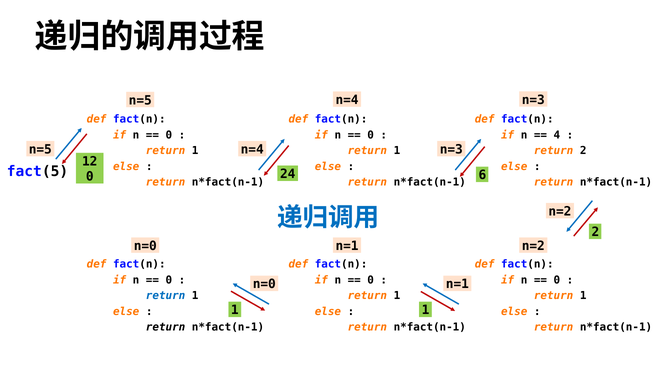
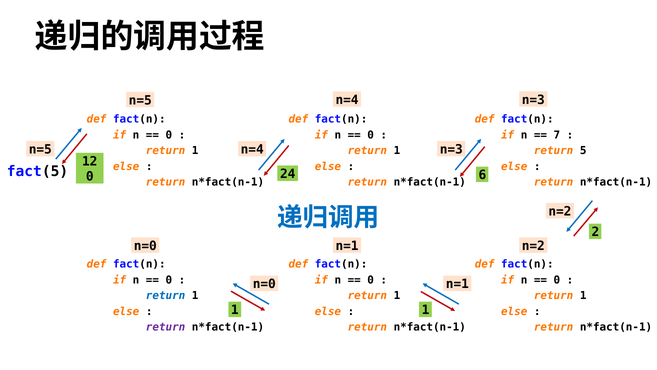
4: 4 -> 7 (557, 135)
return 2: 2 -> 5 (583, 151)
return colour: black -> purple (166, 327)
